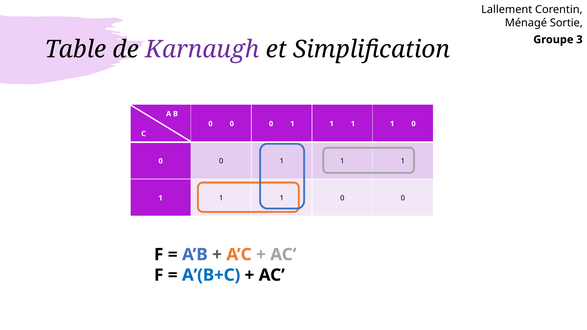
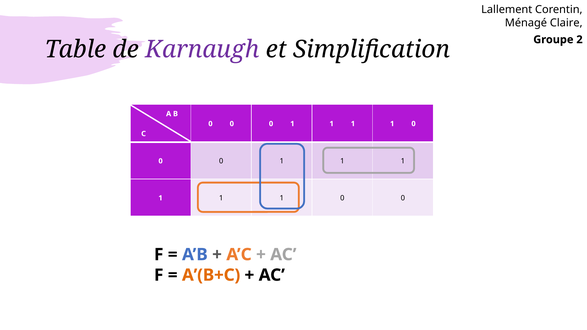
Sortie: Sortie -> Claire (566, 23)
3: 3 -> 2 (579, 40)
A’(B+C colour: blue -> orange (211, 275)
